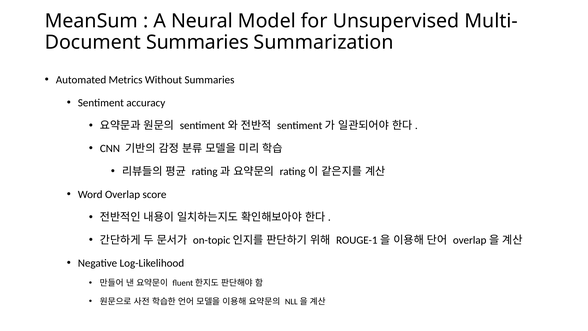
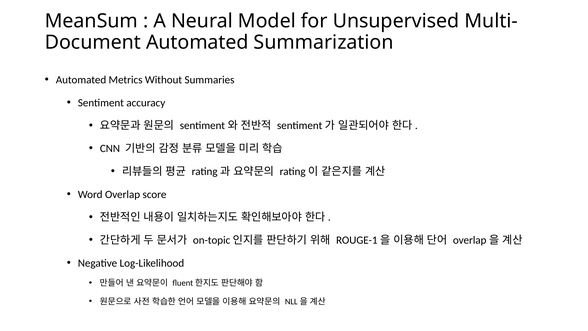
Summaries: Summaries -> Automated (197, 42)
